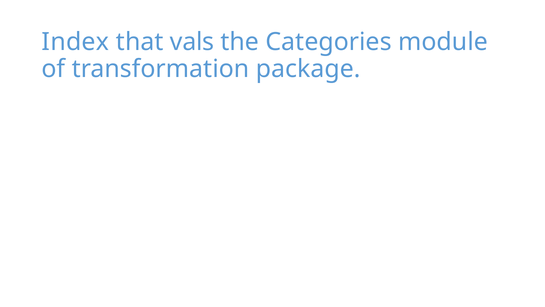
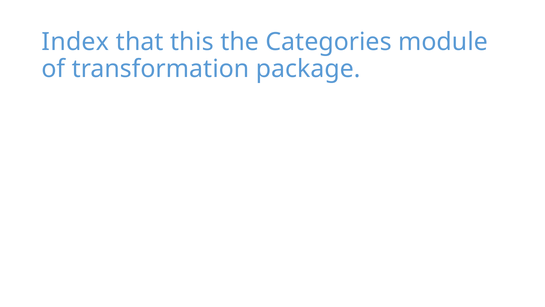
vals: vals -> this (192, 42)
